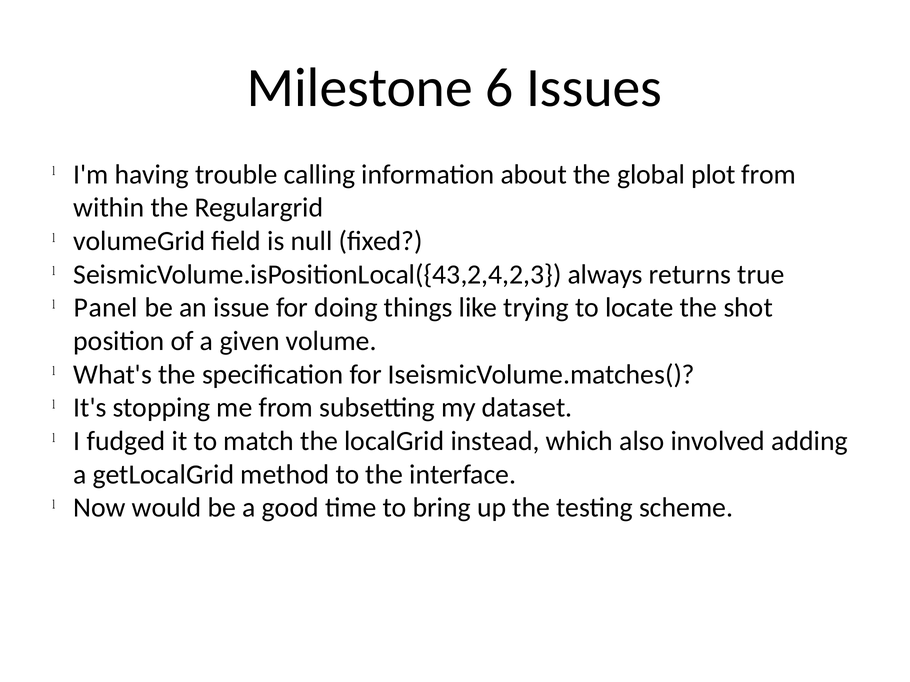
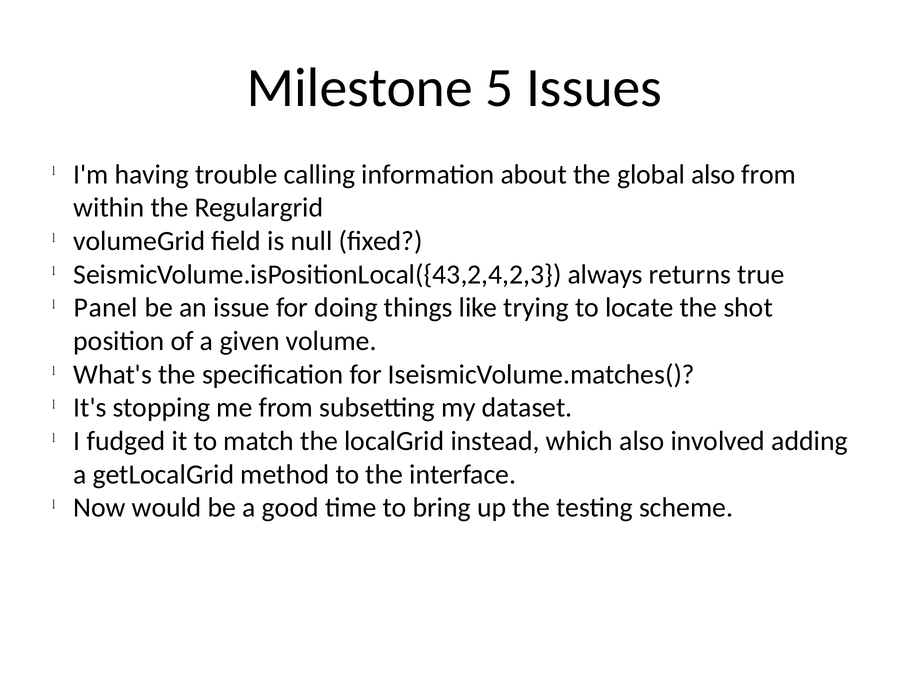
6: 6 -> 5 (499, 88)
global plot: plot -> also (713, 175)
